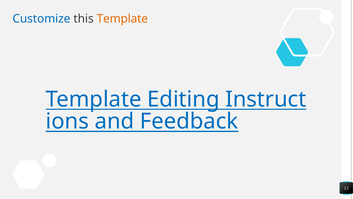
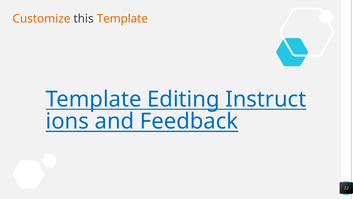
Customize colour: blue -> orange (41, 19)
